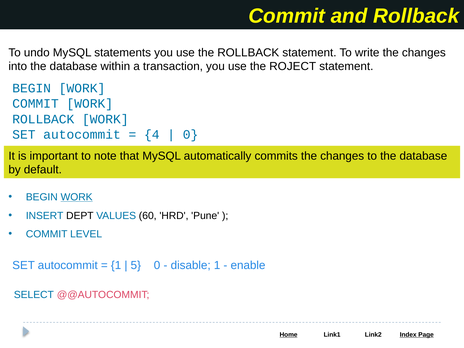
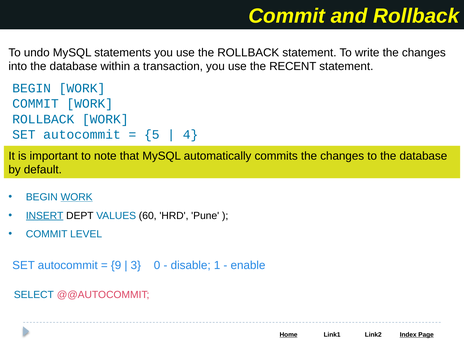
ROJECT: ROJECT -> RECENT (293, 66)
4: 4 -> 5 (152, 135)
0: 0 -> 4 (191, 135)
INSERT underline: none -> present (45, 216)
1: 1 -> 9 (116, 265)
5: 5 -> 3 (136, 265)
